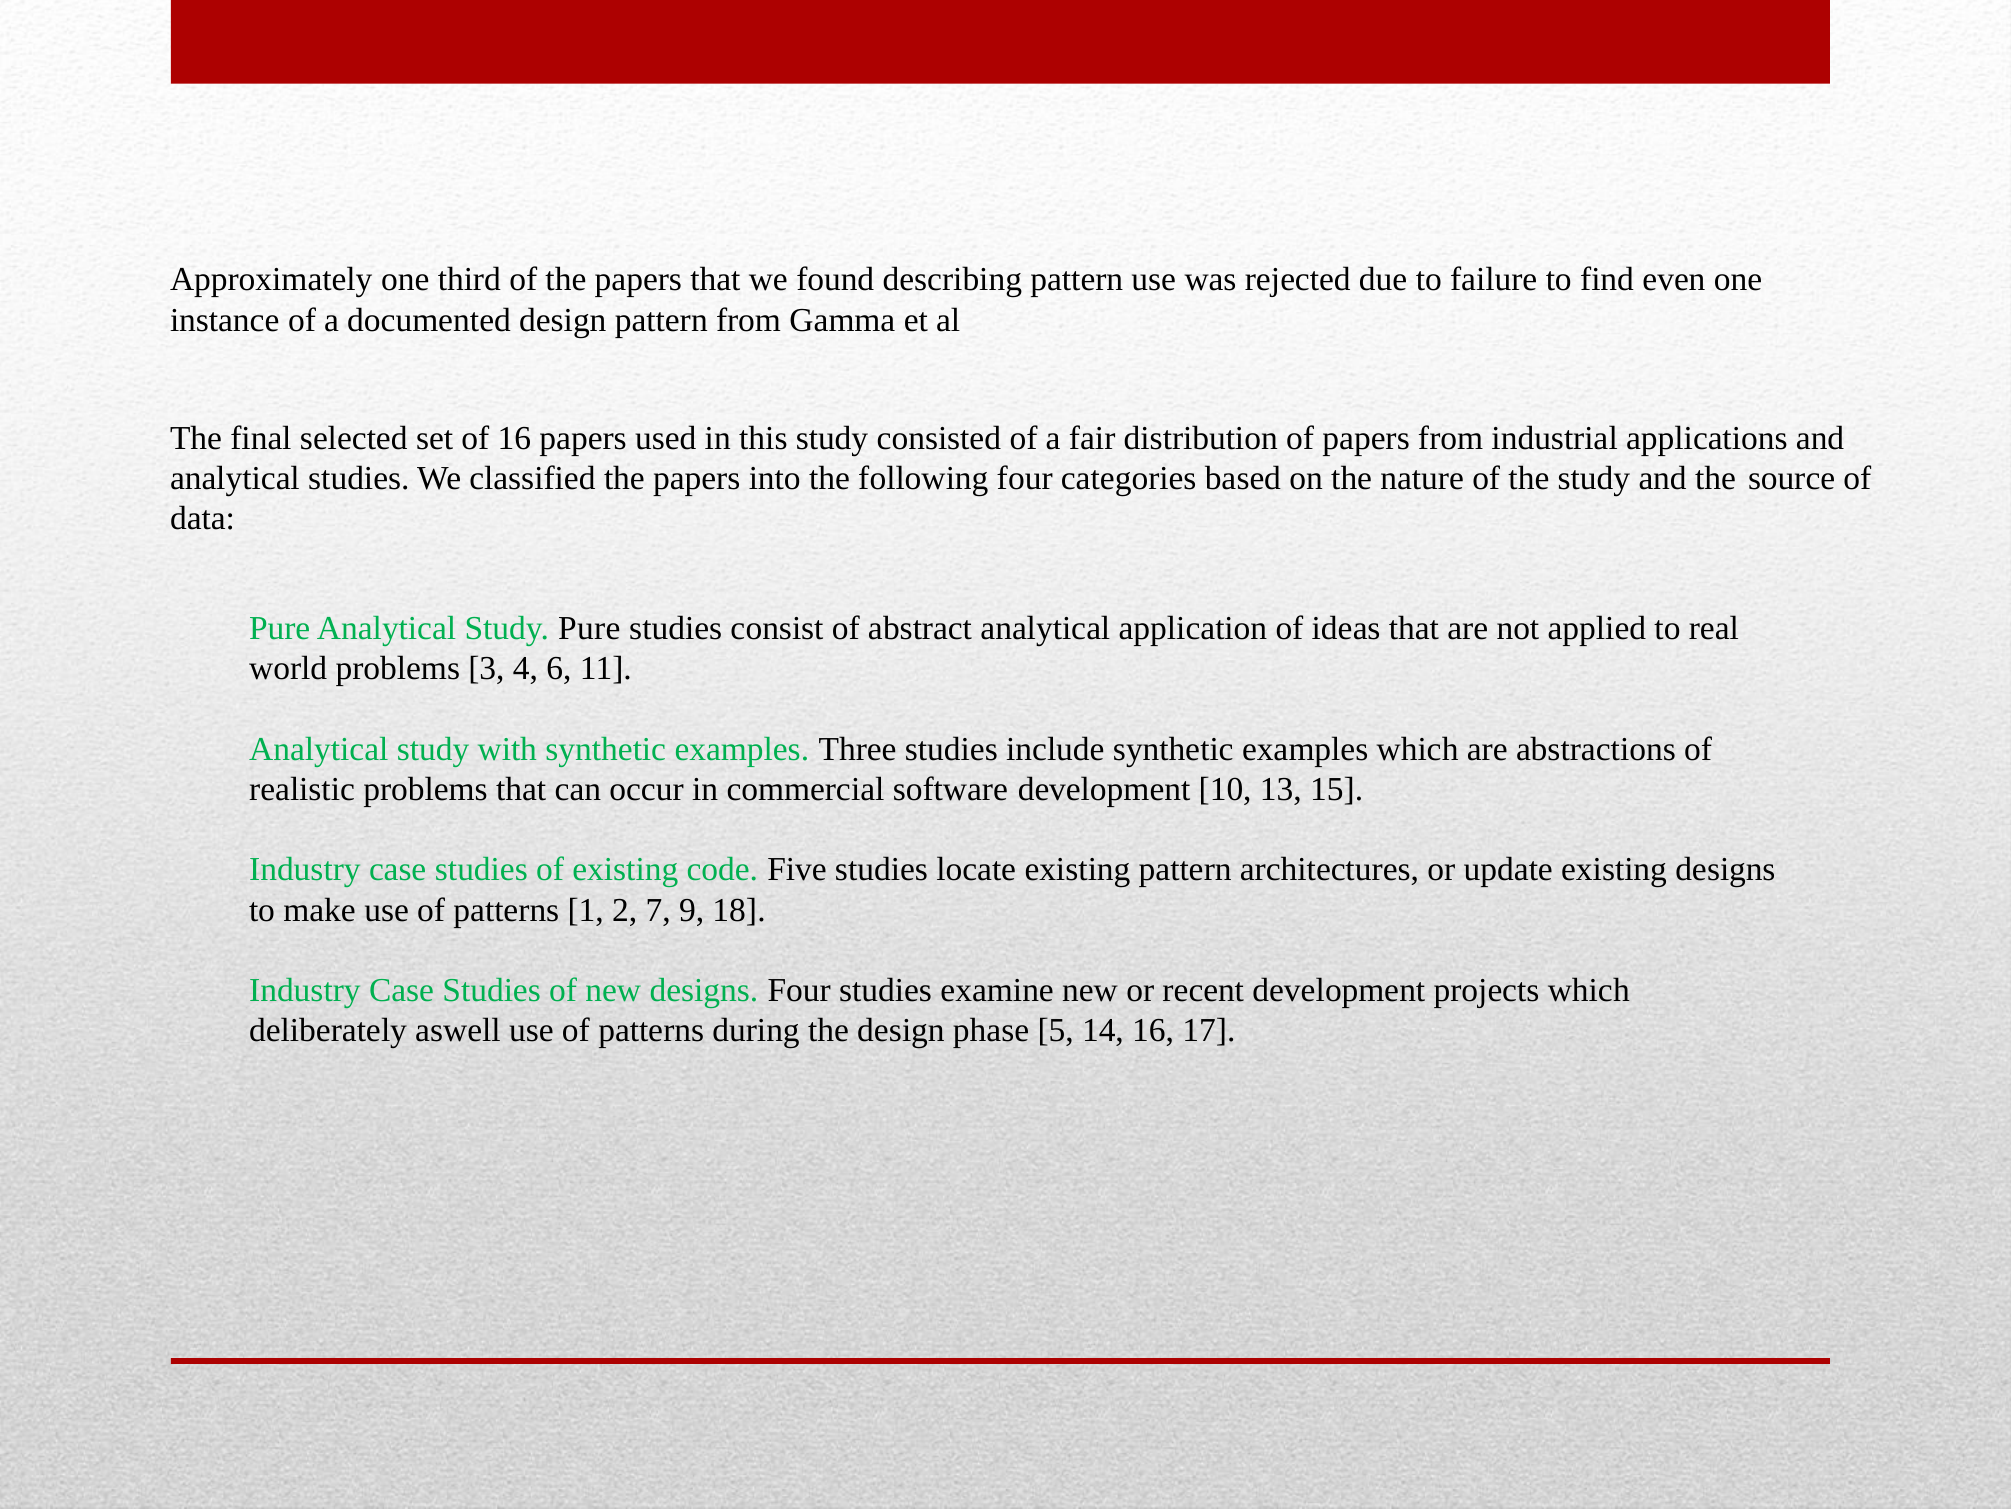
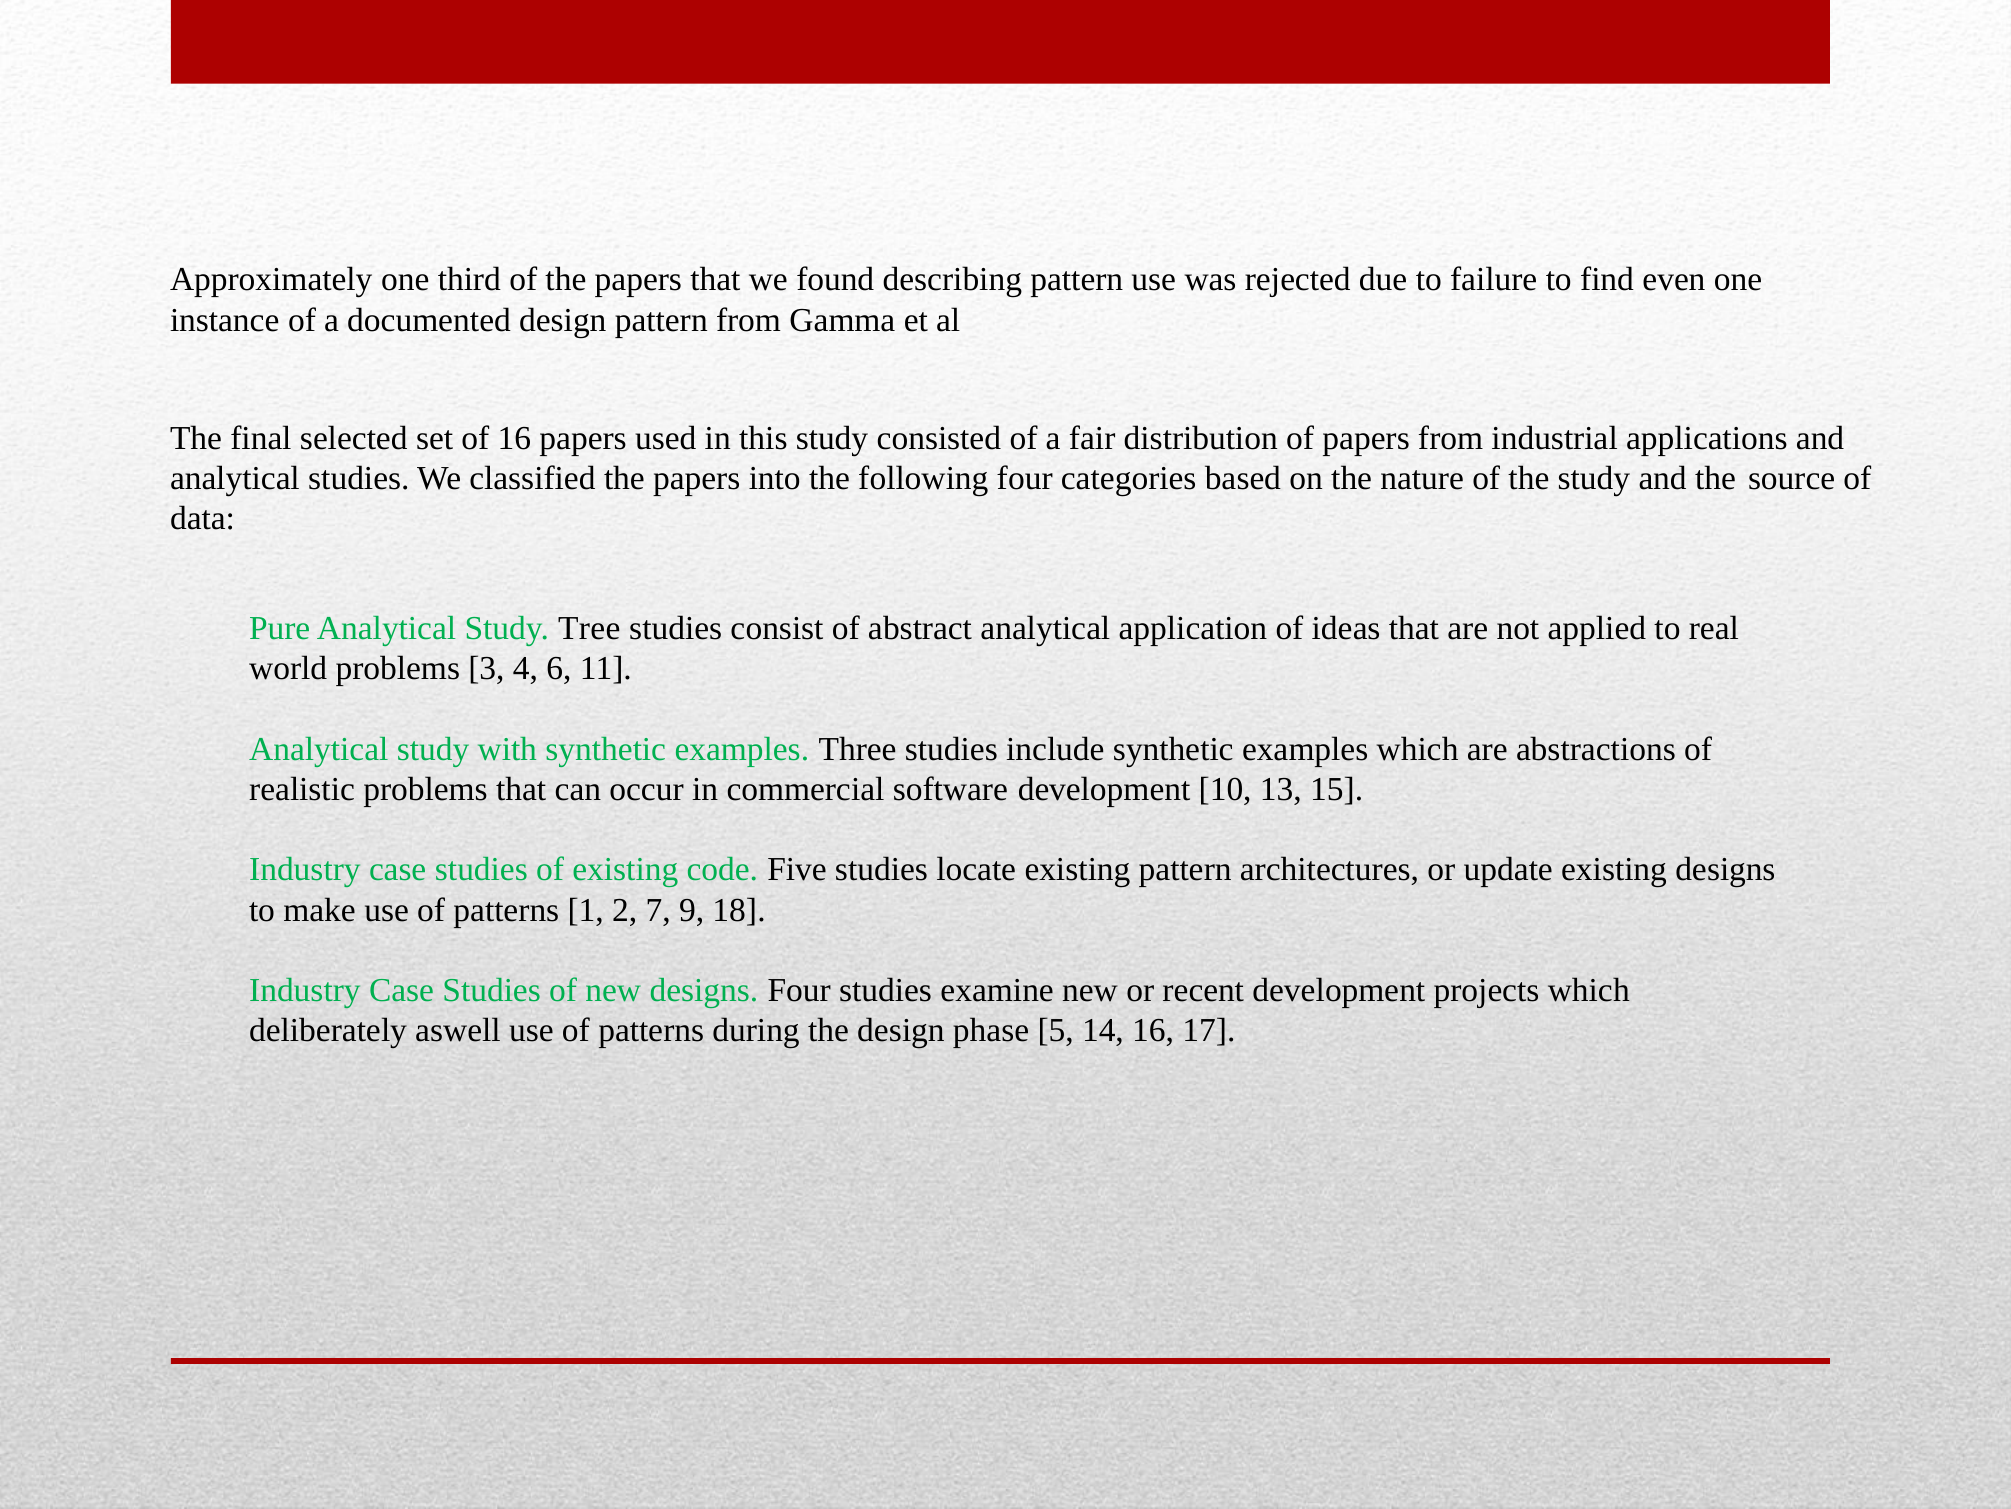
Study Pure: Pure -> Tree (589, 628)
